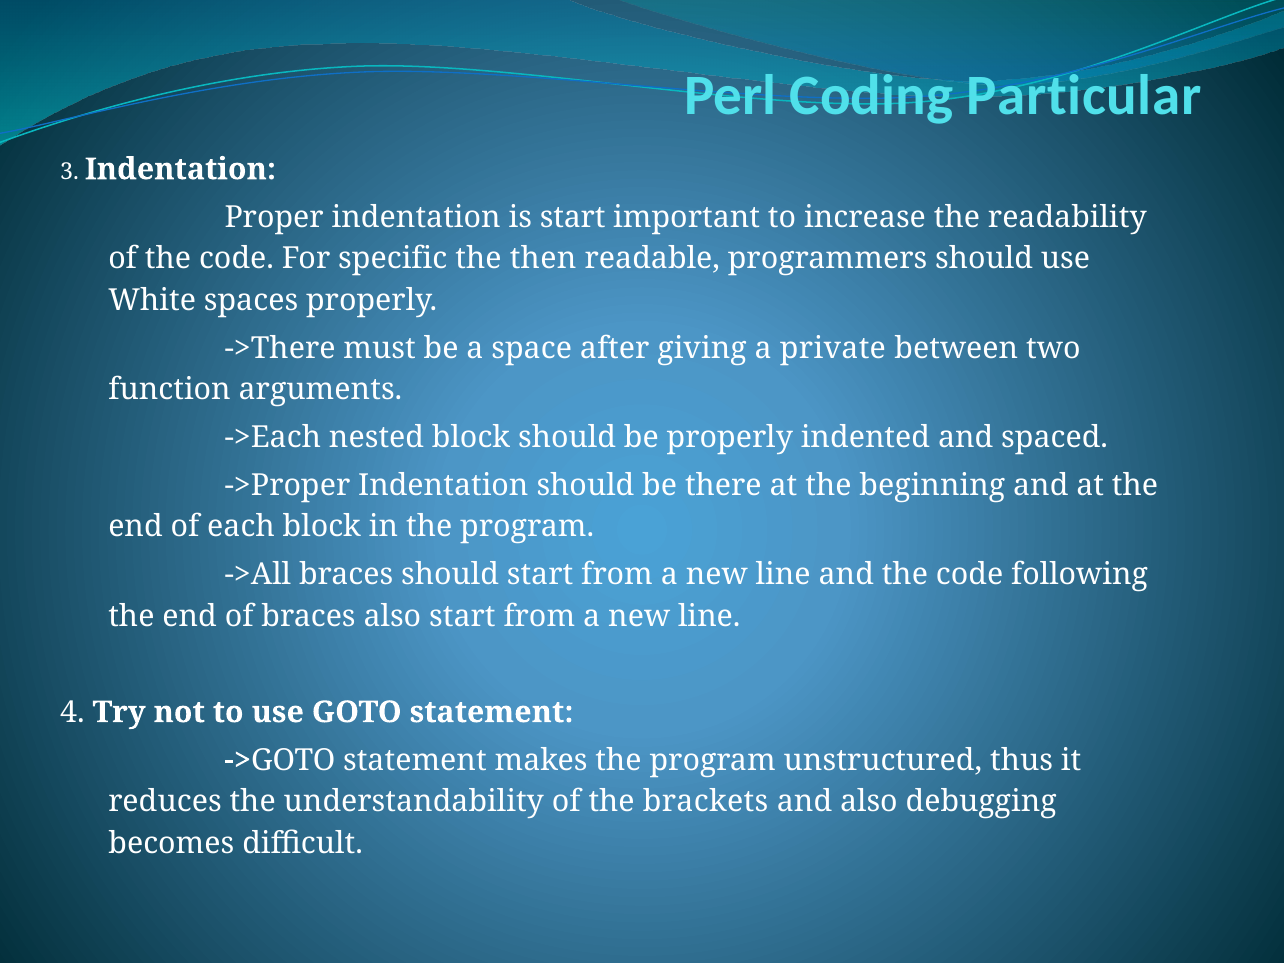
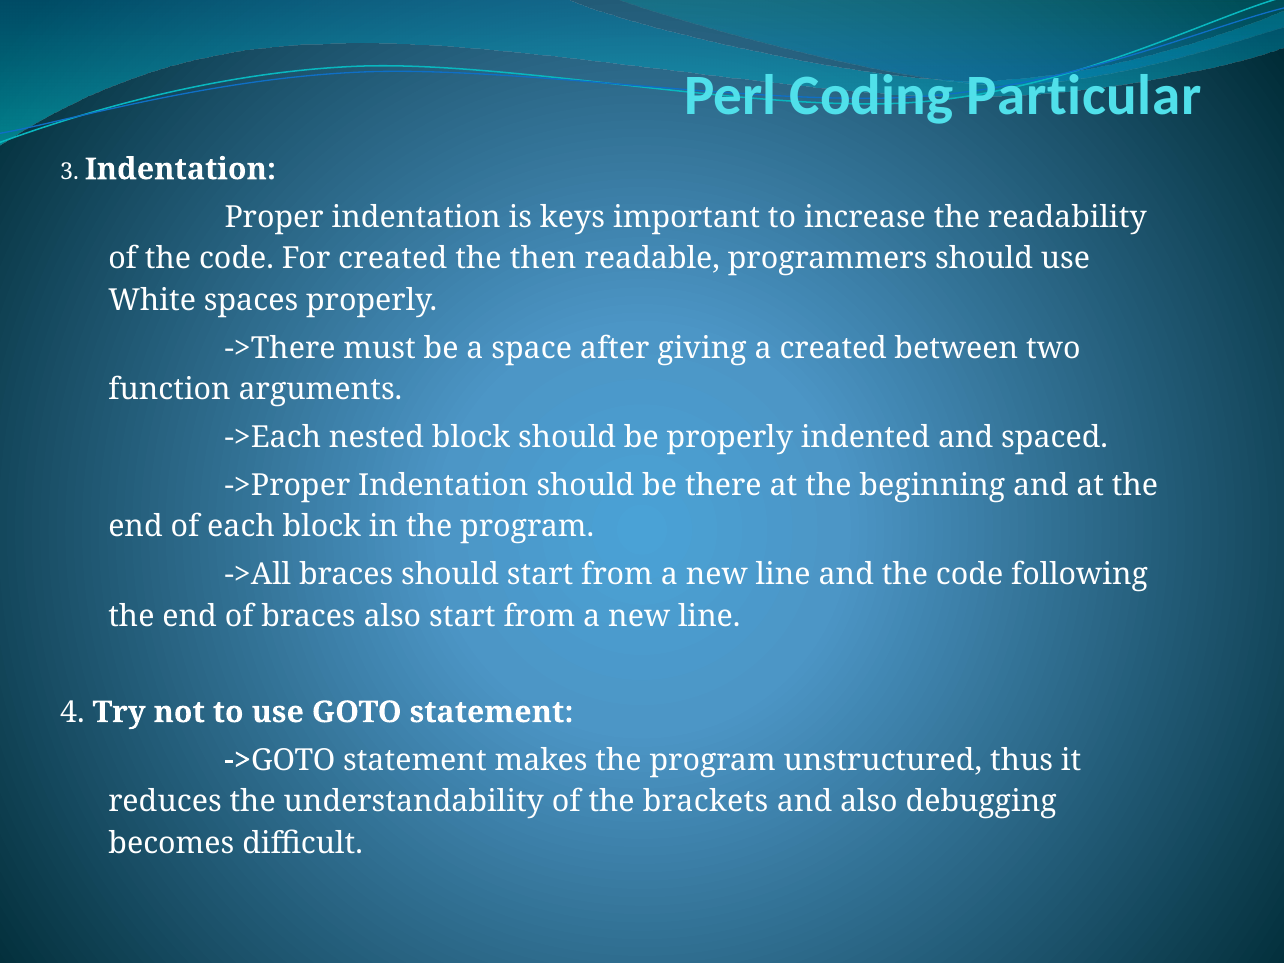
is start: start -> keys (573, 217)
For specific: specific -> created (393, 259)
a private: private -> created (833, 348)
